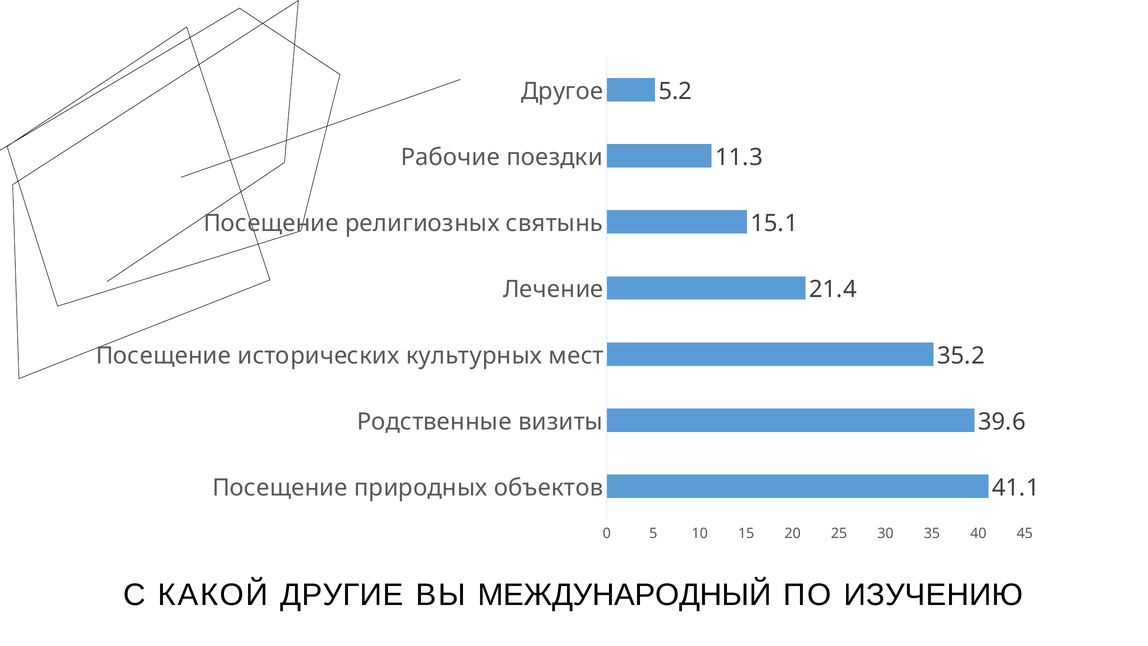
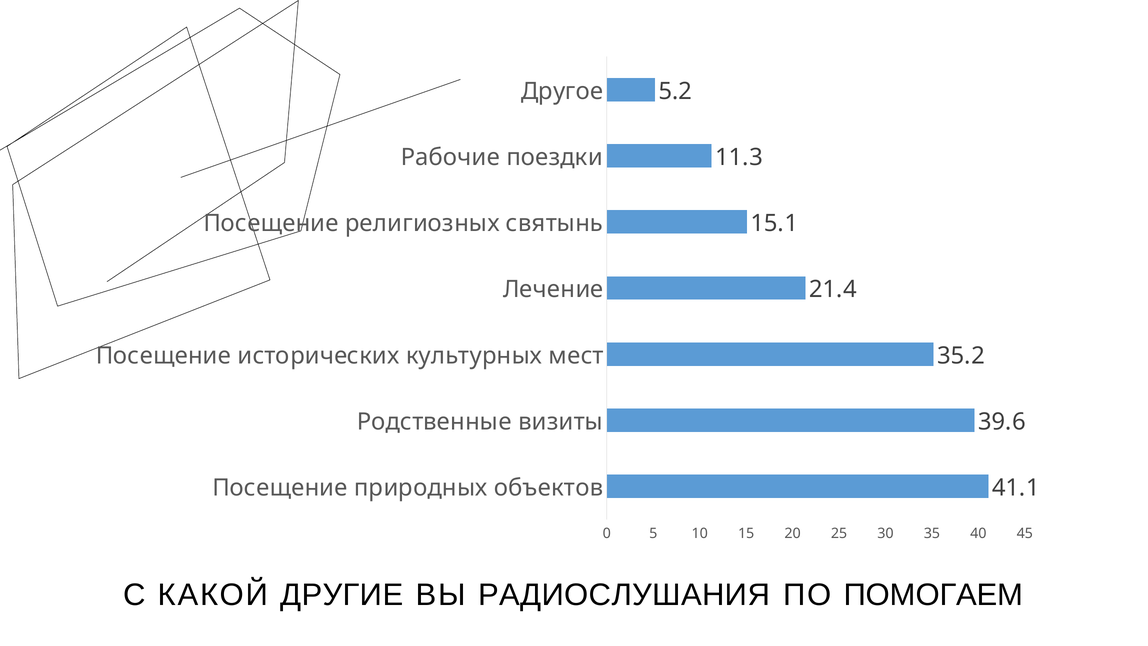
МЕЖДУНАРОДНЫЙ: МЕЖДУНАРОДНЫЙ -> РАДИОСЛУШАНИЯ (624, 595)
ИЗУЧЕНИЮ: ИЗУЧЕНИЮ -> ПОМОГАЕМ (933, 595)
